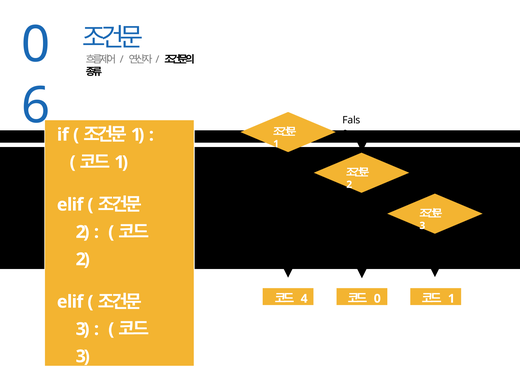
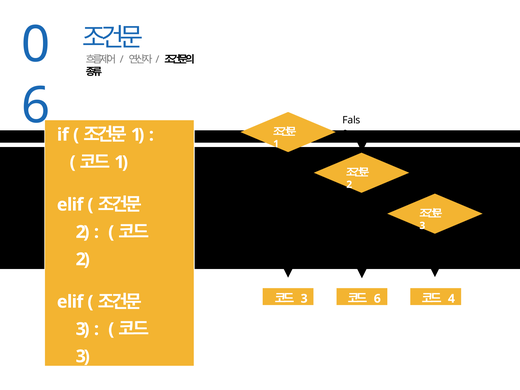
4: 4 -> 3 (304, 299)
0: 0 -> 6 (377, 299)
1: 1 -> 4 (451, 299)
